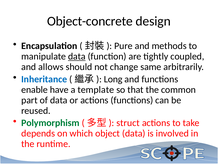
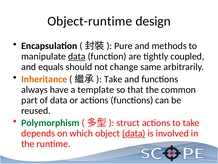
Object-concrete: Object-concrete -> Object-runtime (90, 21)
allows: allows -> equals (51, 67)
Inheritance colour: blue -> orange (44, 79)
Long: Long -> Take (113, 79)
enable: enable -> always (34, 89)
data underline: none -> present (134, 133)
